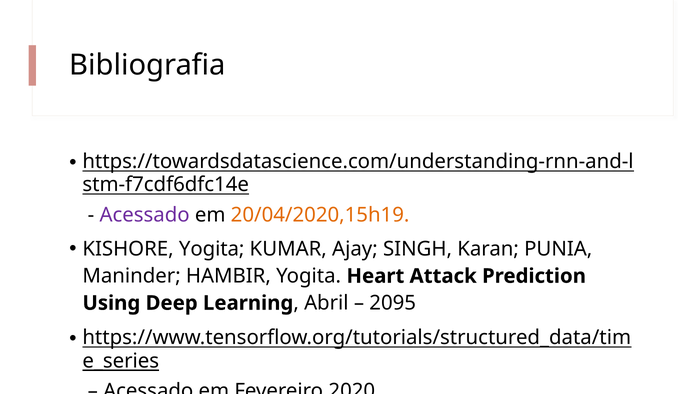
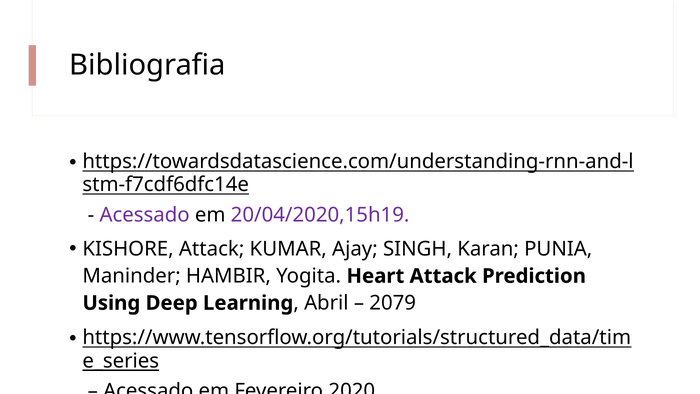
20/04/2020,15h19 colour: orange -> purple (320, 215)
KISHORE Yogita: Yogita -> Attack (212, 249)
2095: 2095 -> 2079 (393, 303)
